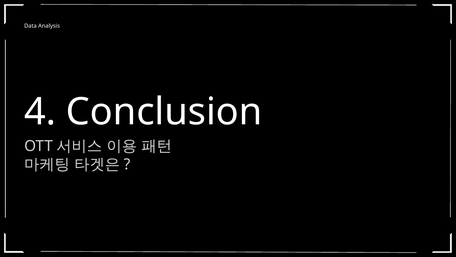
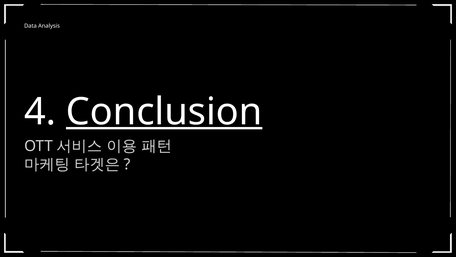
Conclusion underline: none -> present (164, 112)
